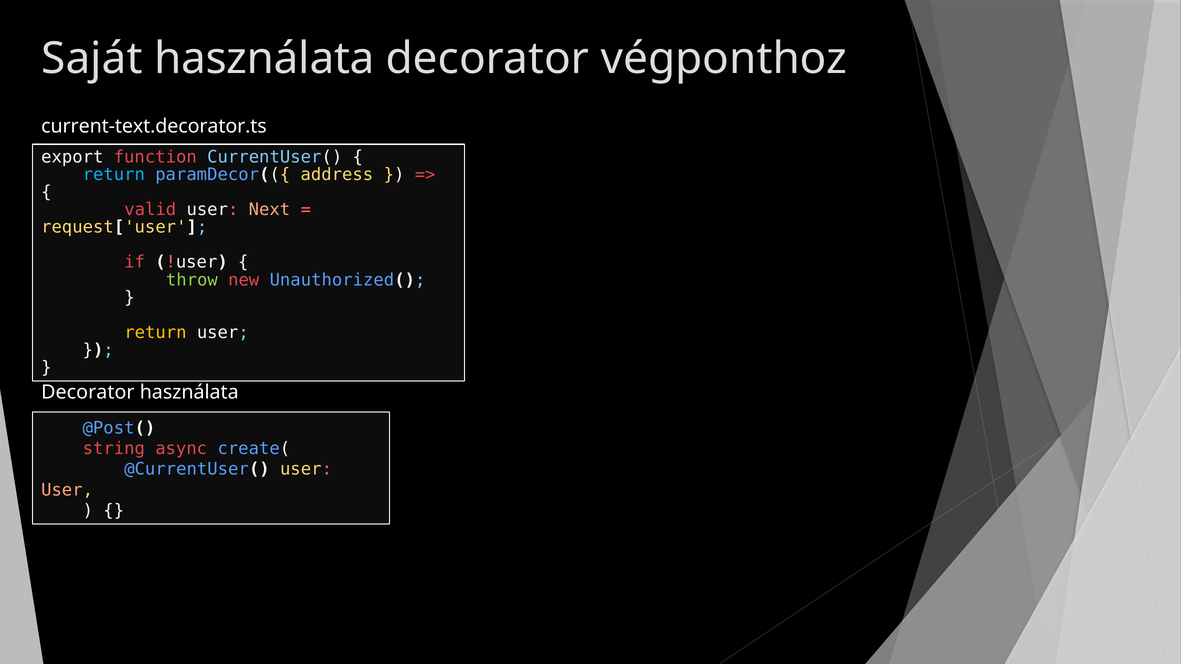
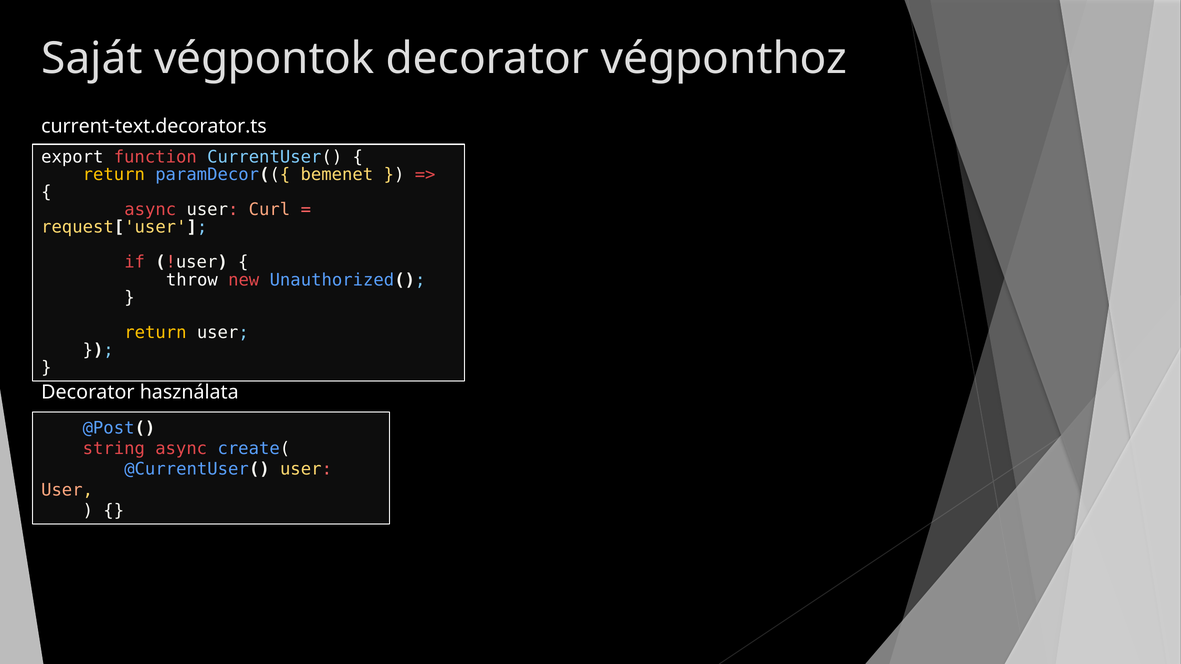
Saját használata: használata -> végpontok (264, 59)
return colour: light blue -> yellow (114, 175)
address: address -> bemenet (337, 175)
valid: valid -> async (150, 210)
Next: Next -> Curl (269, 210)
throw colour: light green -> white (192, 280)
